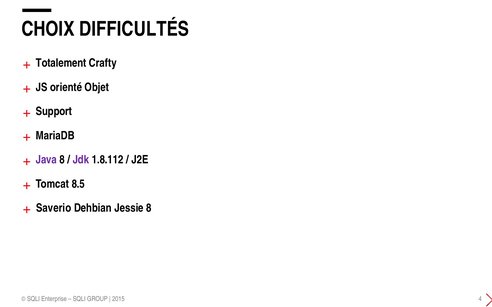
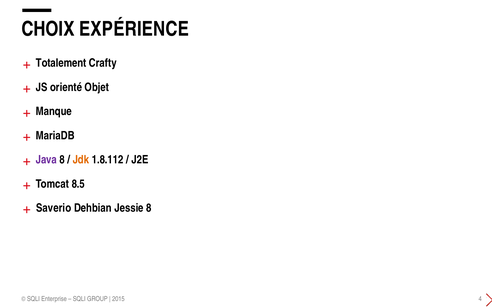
DIFFICULTÉS: DIFFICULTÉS -> EXPÉRIENCE (134, 29)
Support: Support -> Manque (54, 112)
Jdk colour: purple -> orange (81, 160)
